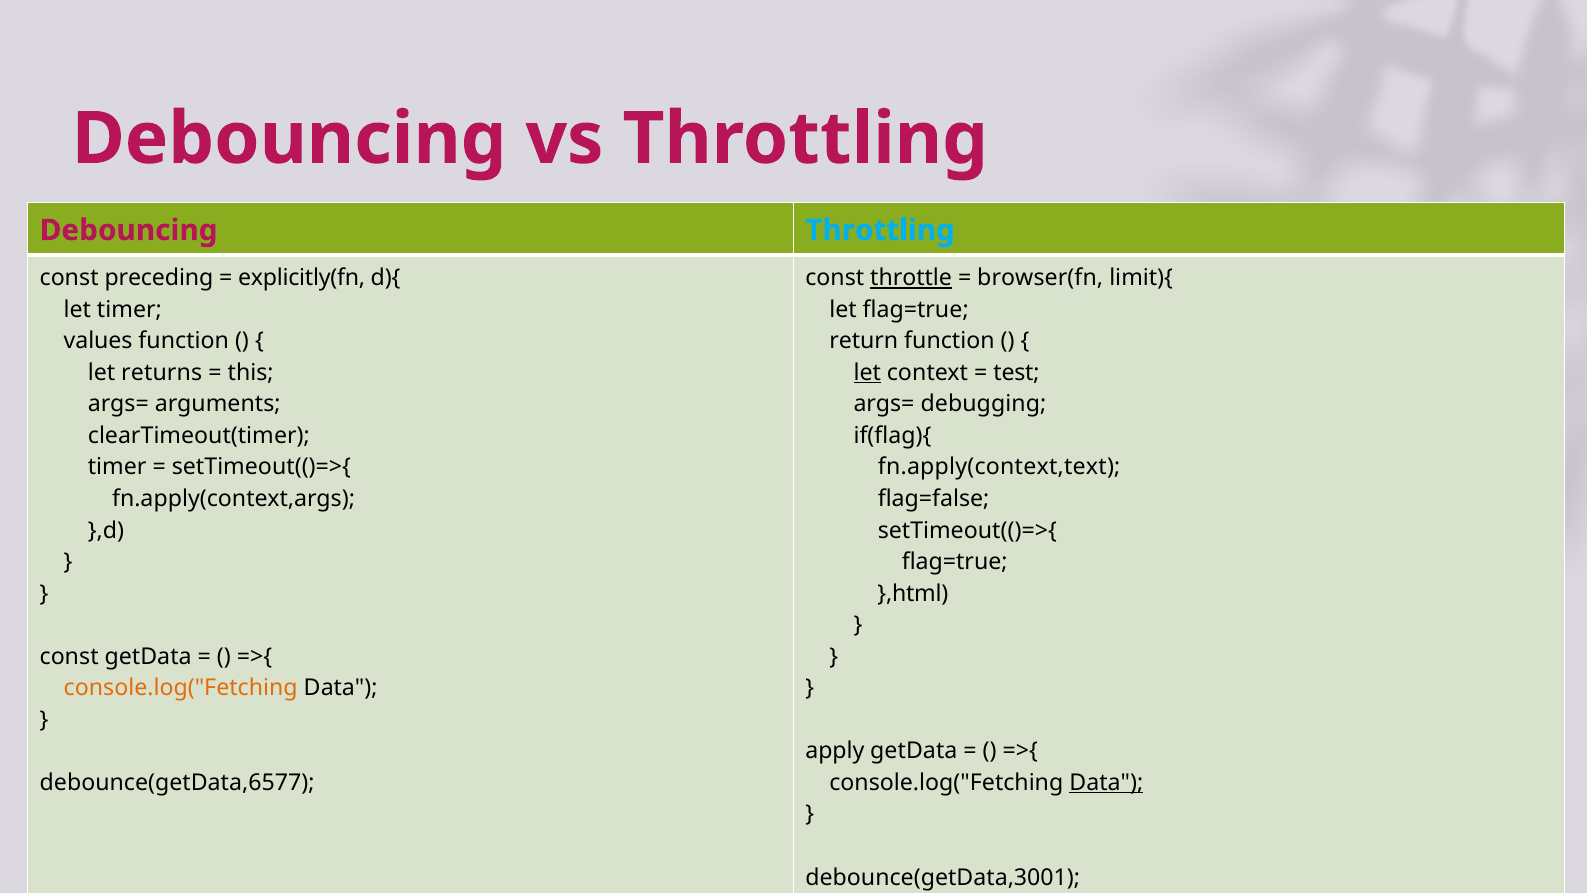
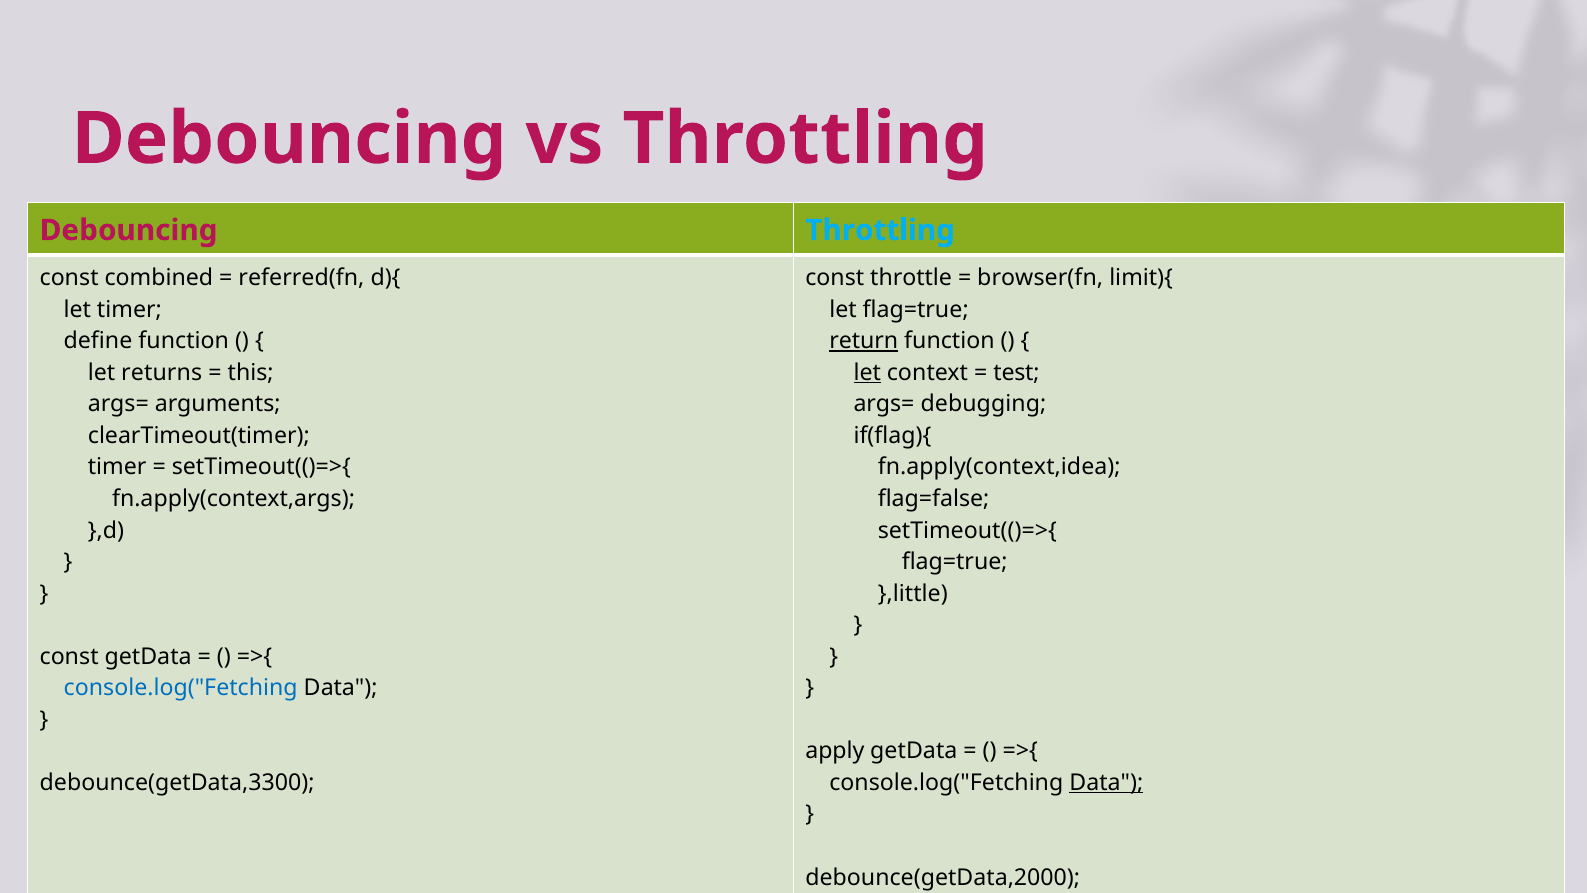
preceding: preceding -> combined (159, 278)
explicitly(fn: explicitly(fn -> referred(fn (301, 278)
throttle underline: present -> none (911, 278)
values: values -> define (98, 341)
return underline: none -> present (864, 341)
fn.apply(context,text: fn.apply(context,text -> fn.apply(context,idea (999, 467)
},html: },html -> },little (913, 593)
console.log("Fetching colour: orange -> blue (181, 688)
debounce(getData,6577: debounce(getData,6577 -> debounce(getData,3300 (177, 782)
debounce(getData,3001: debounce(getData,3001 -> debounce(getData,2000 (943, 877)
